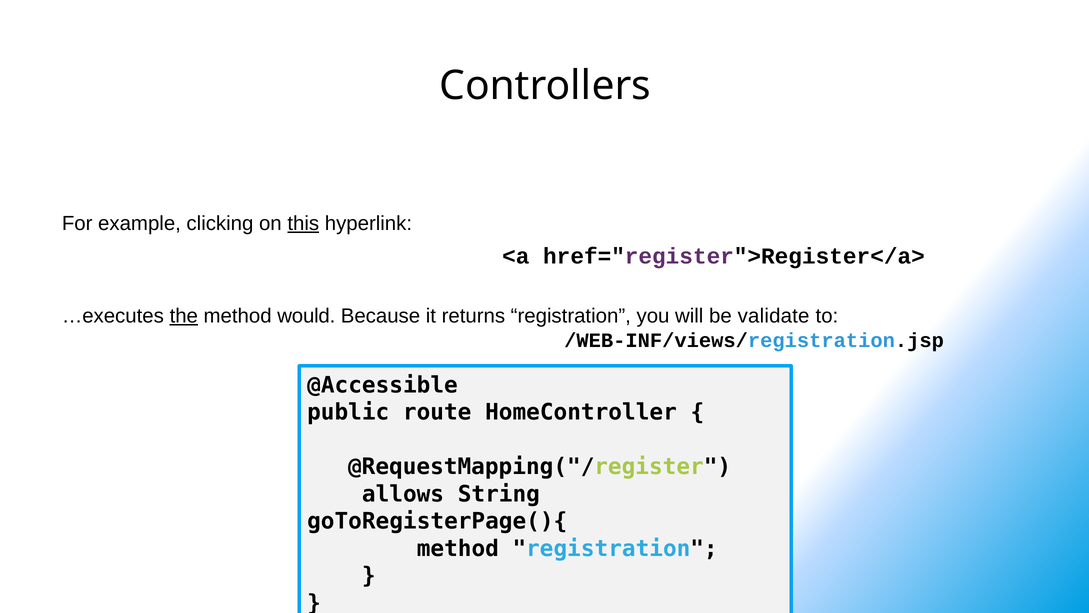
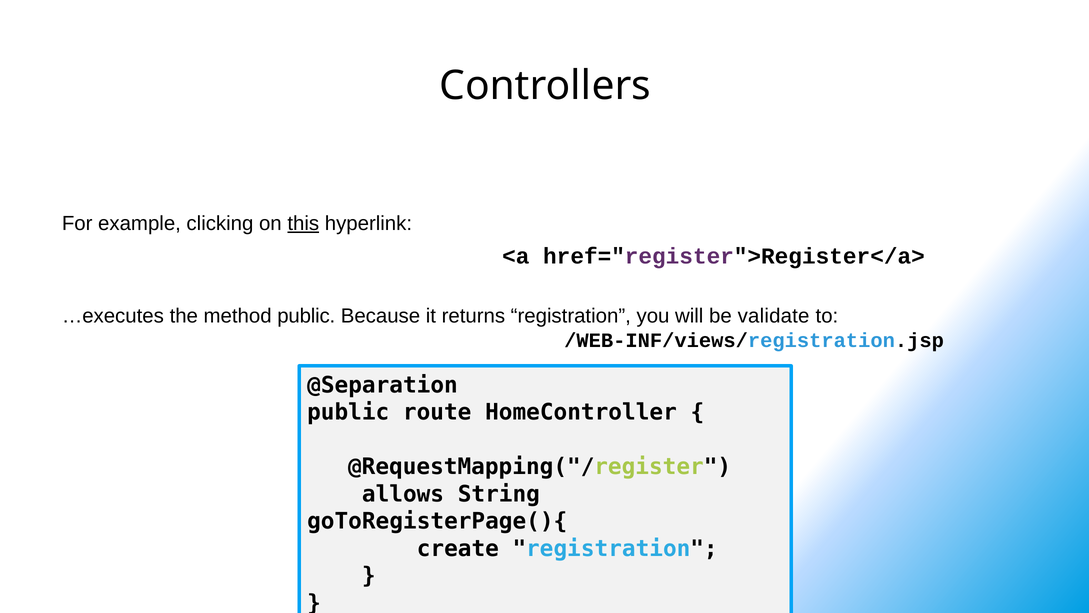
the underline: present -> none (184, 316)
method would: would -> public (306, 316)
@Accessible: @Accessible -> @Separation (383, 385)
method: method -> create (458, 548)
